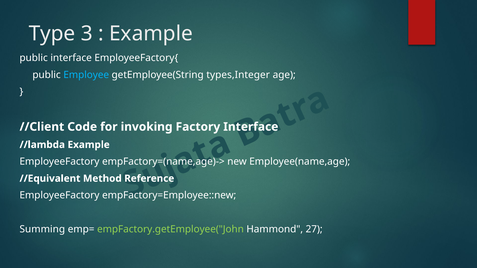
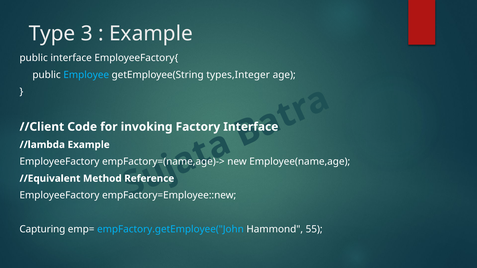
Summing: Summing -> Capturing (42, 229)
empFactory.getEmployee("John colour: light green -> light blue (170, 229)
27: 27 -> 55 (314, 229)
